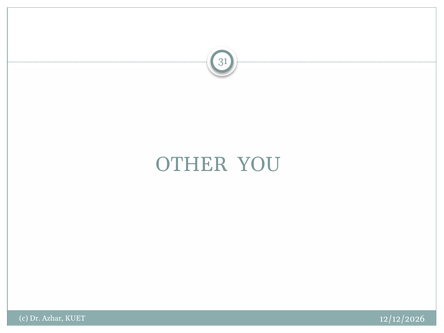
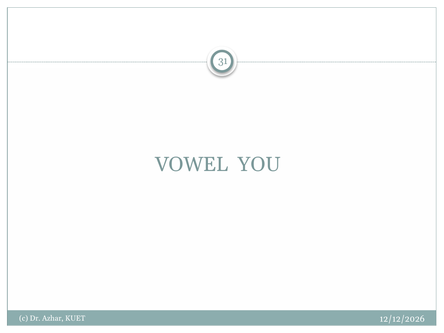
OTHER: OTHER -> VOWEL (192, 164)
